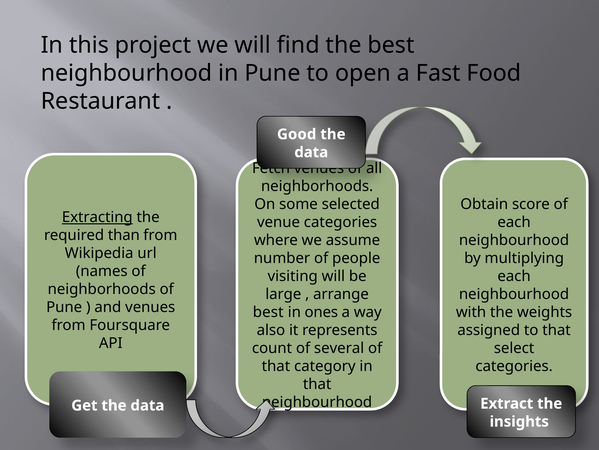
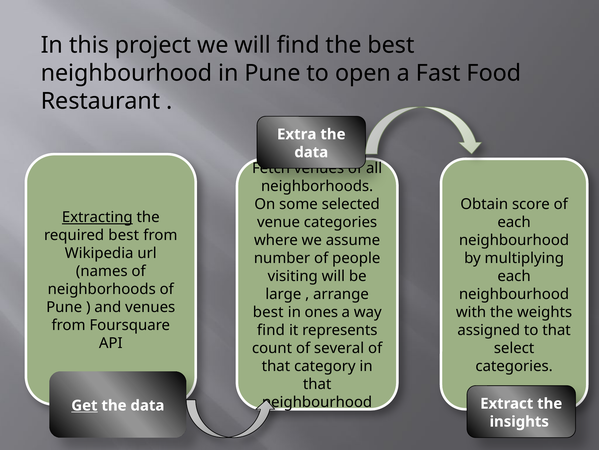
Good: Good -> Extra (297, 134)
required than: than -> best (124, 235)
also: also -> find (271, 330)
Get underline: none -> present (84, 405)
